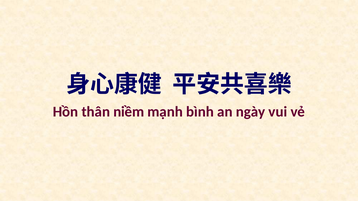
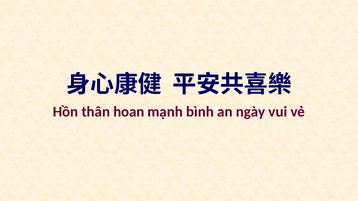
niềm: niềm -> hoan (129, 112)
